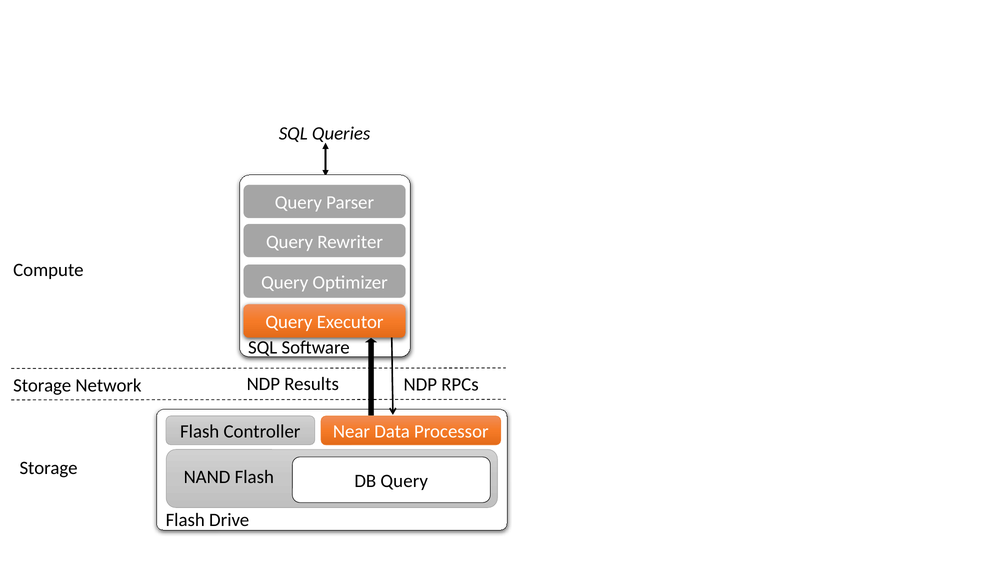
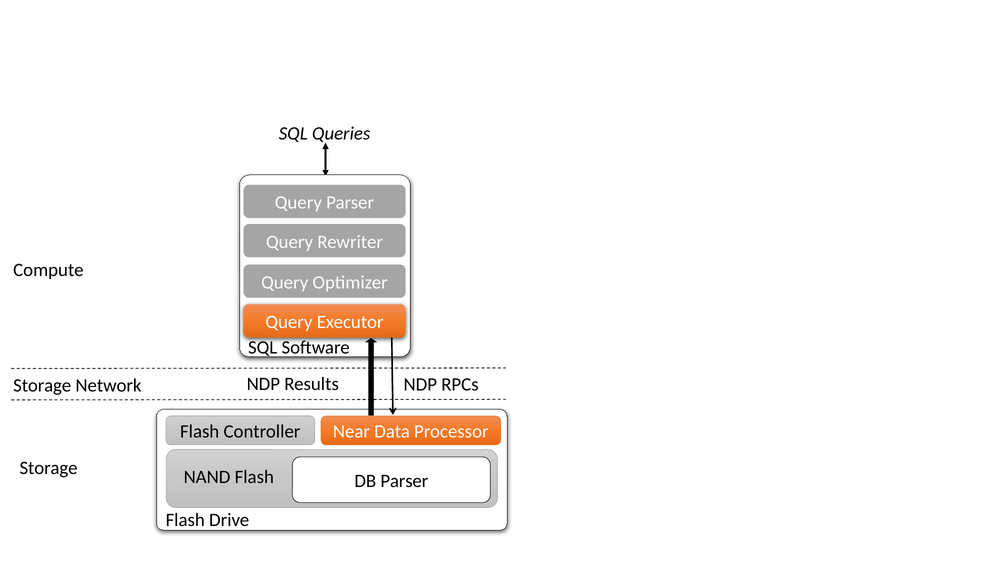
DB Query: Query -> Parser (404, 481)
